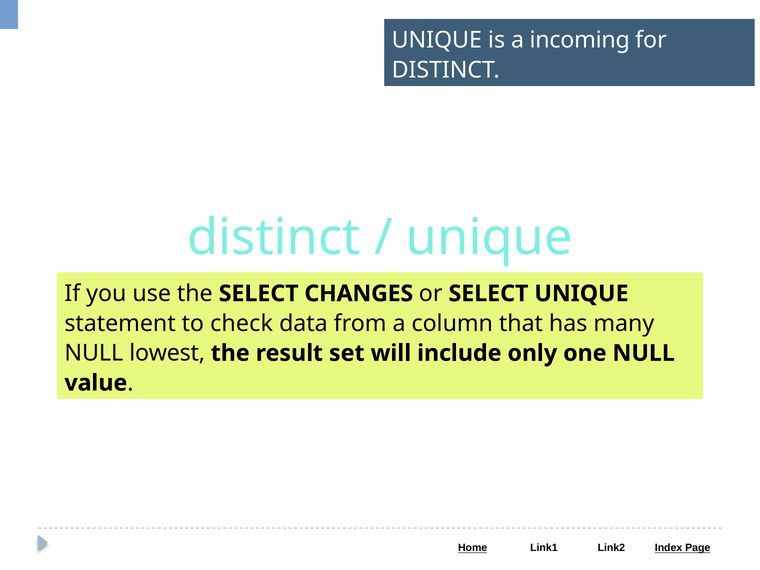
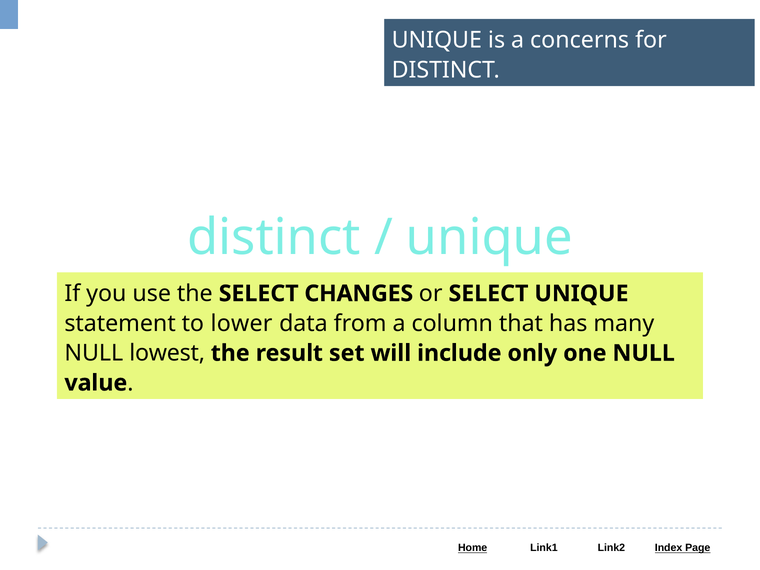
incoming: incoming -> concerns (580, 40)
check: check -> lower (242, 323)
